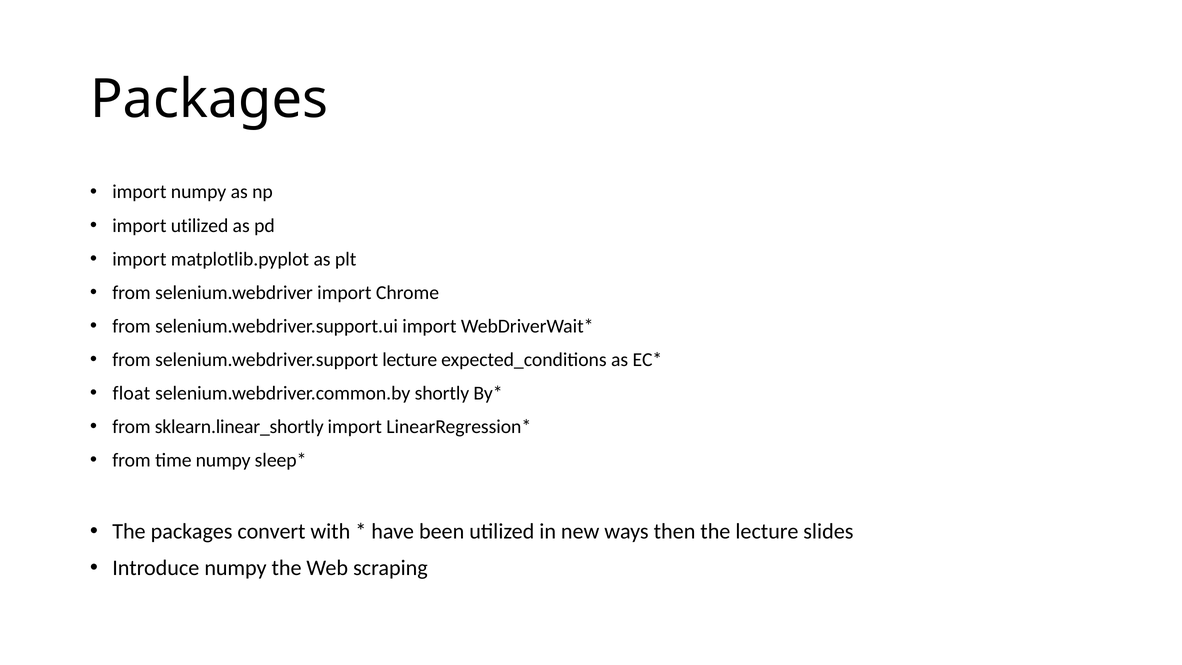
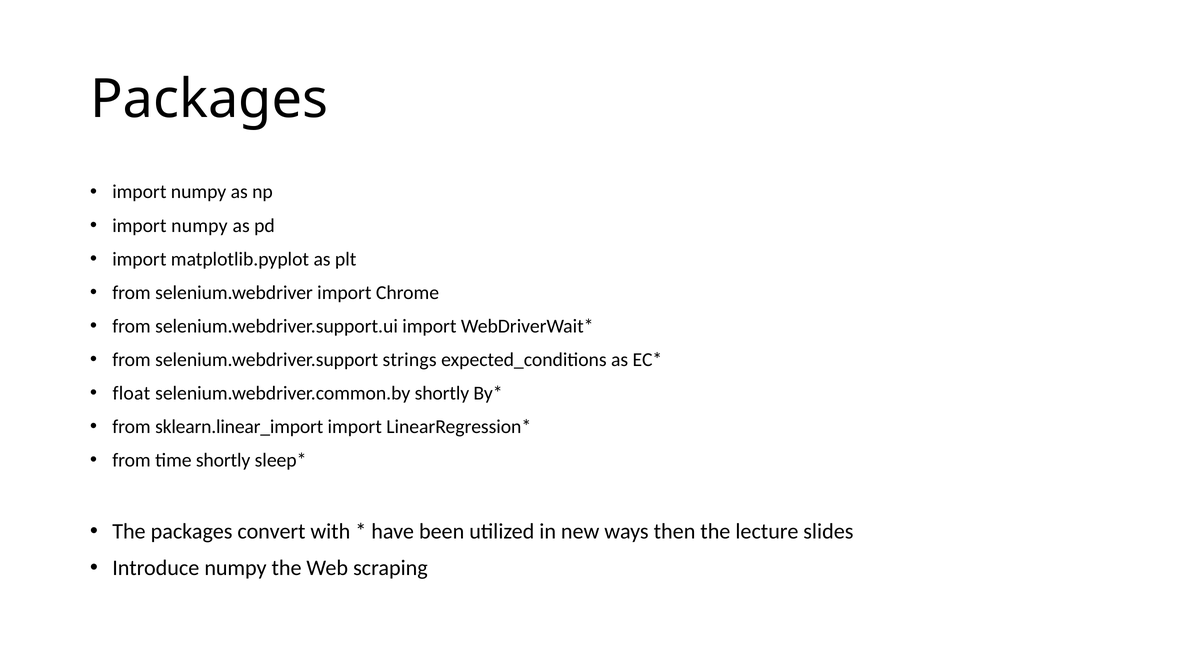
utilized: utilized -> numpy (199, 225)
selenium.webdriver.support lecture: lecture -> strings (410, 360)
sklearn.linear_shortly: sklearn.linear_shortly -> sklearn.linear_import (239, 427)
time numpy: numpy -> shortly (223, 460)
